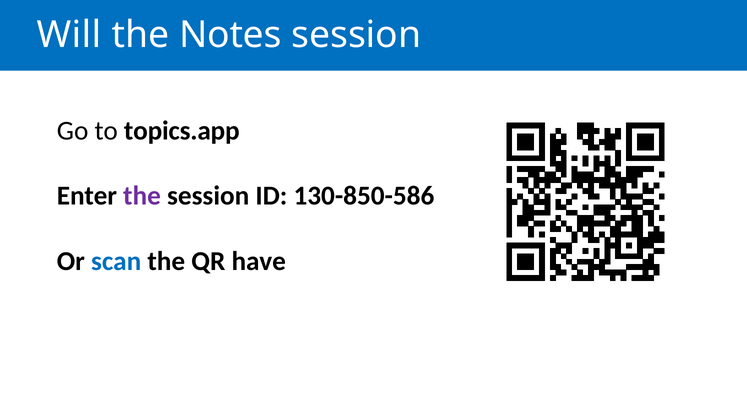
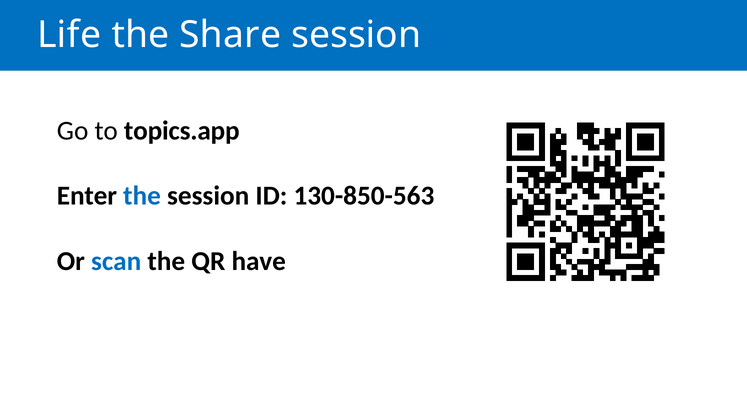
Will: Will -> Life (69, 35)
Notes: Notes -> Share (230, 35)
the colour: purple -> blue (142, 196)
130-850-586: 130-850-586 -> 130-850-563 (364, 196)
